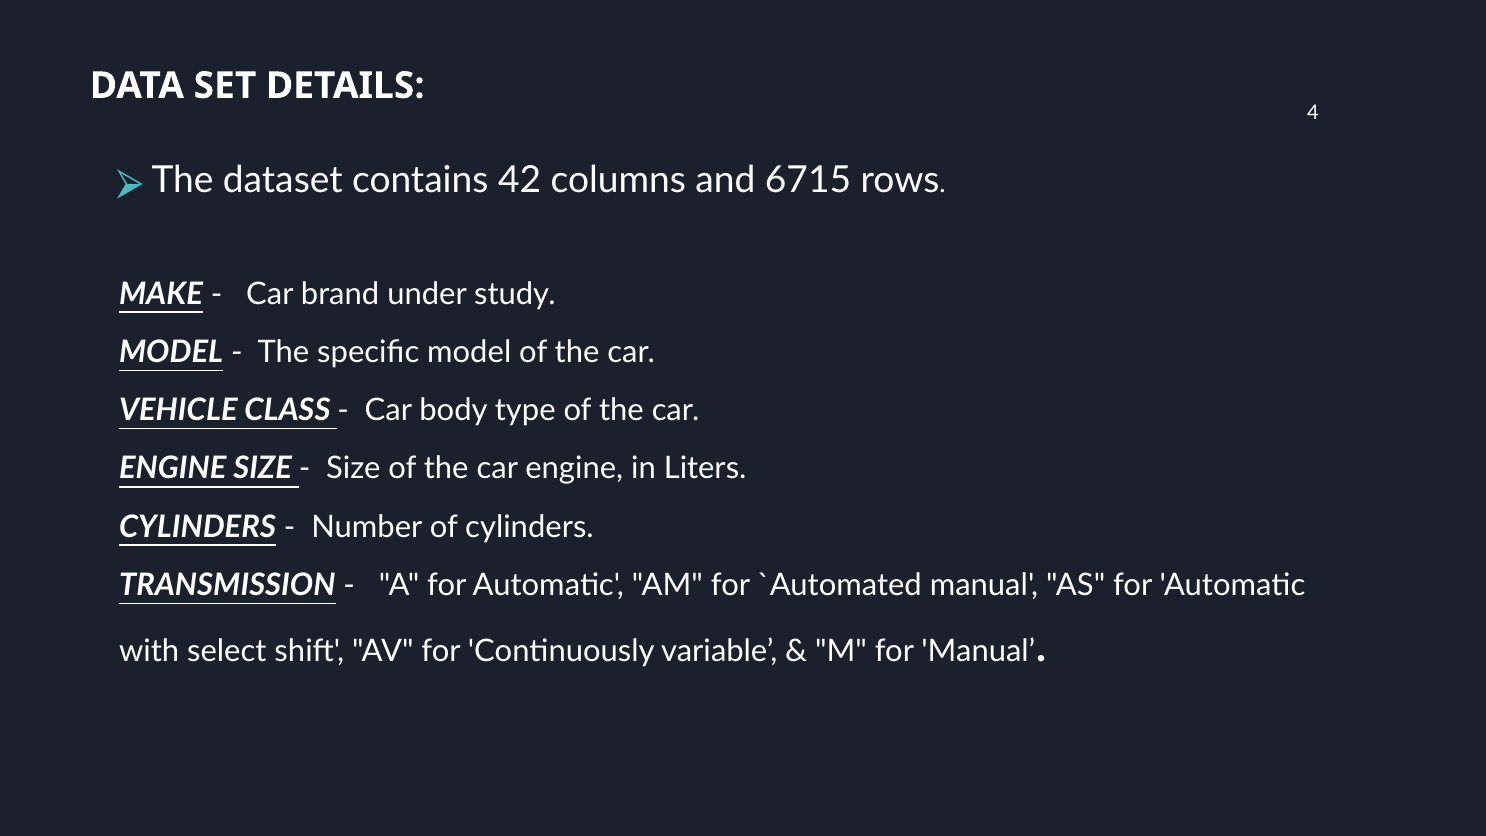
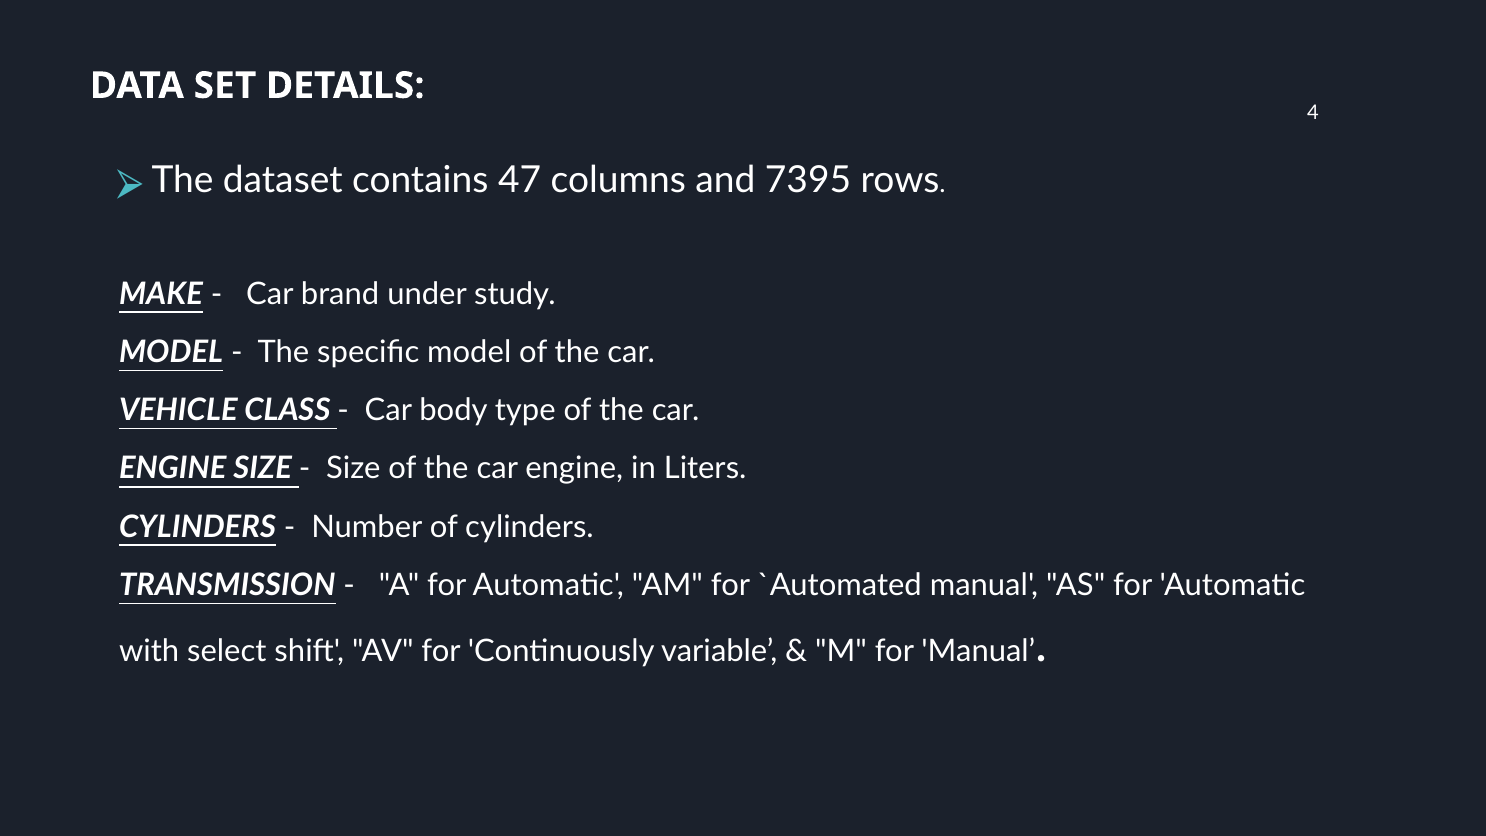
42: 42 -> 47 (520, 180)
6715: 6715 -> 7395 (808, 180)
